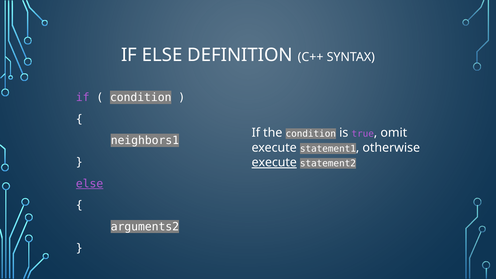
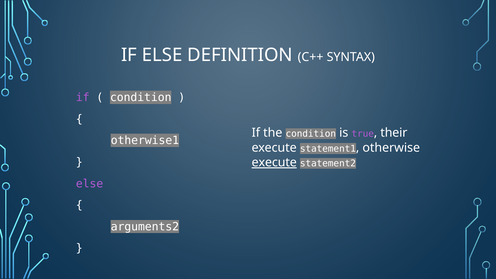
omit: omit -> their (394, 133)
neighbors1: neighbors1 -> otherwise1 (145, 141)
else underline: present -> none (90, 184)
